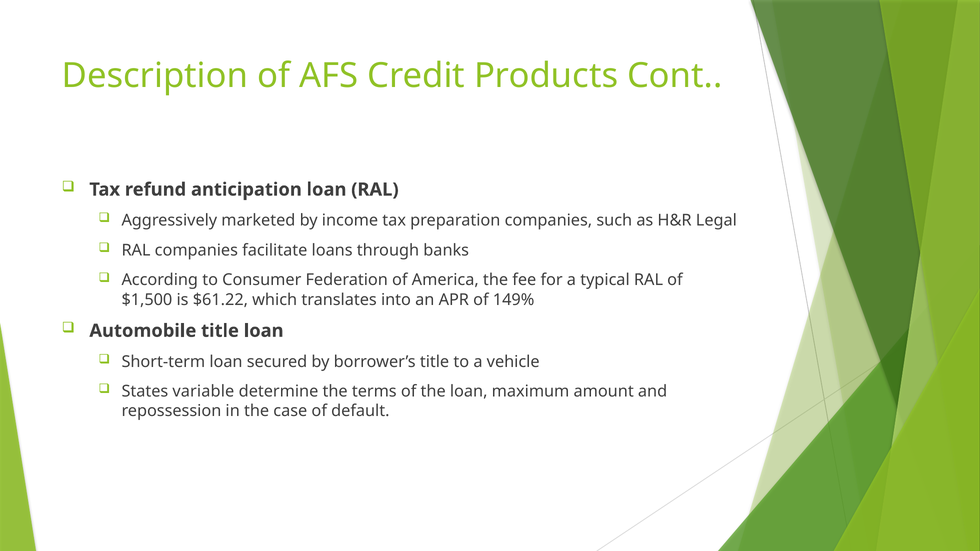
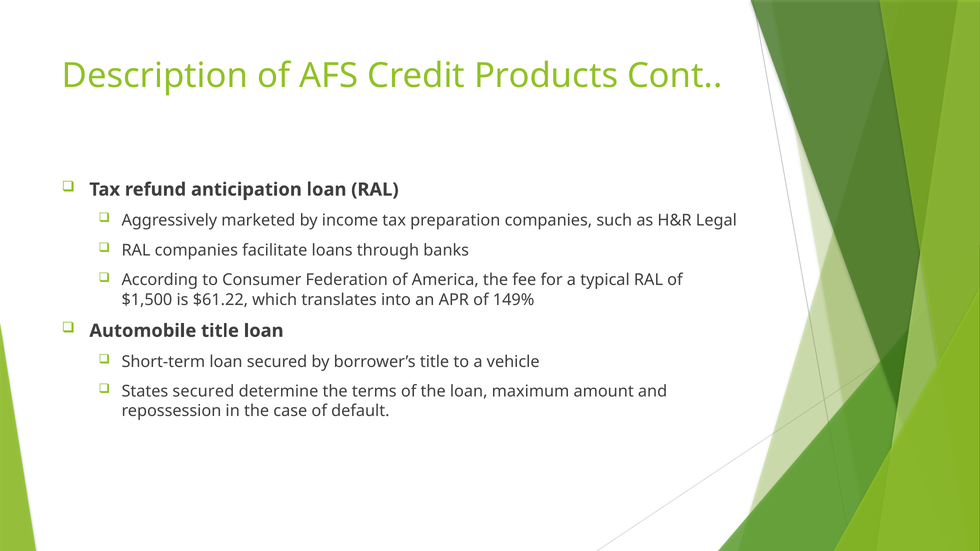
States variable: variable -> secured (203, 392)
